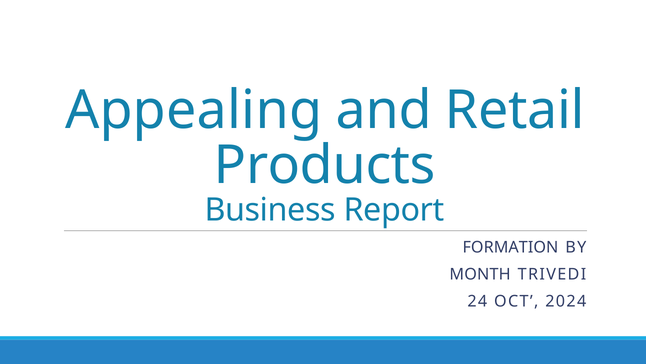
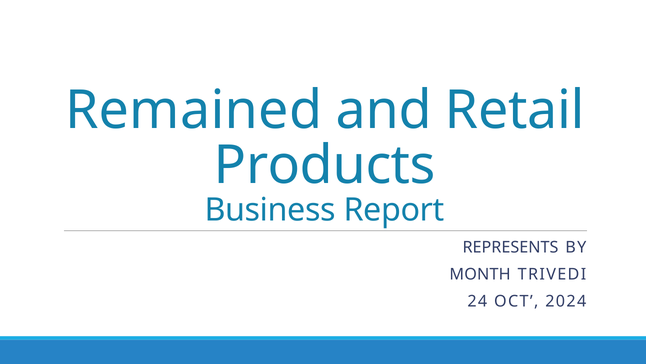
Appealing: Appealing -> Remained (194, 110)
FORMATION: FORMATION -> REPRESENTS (510, 247)
